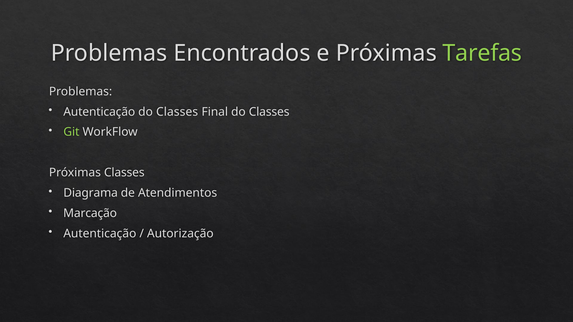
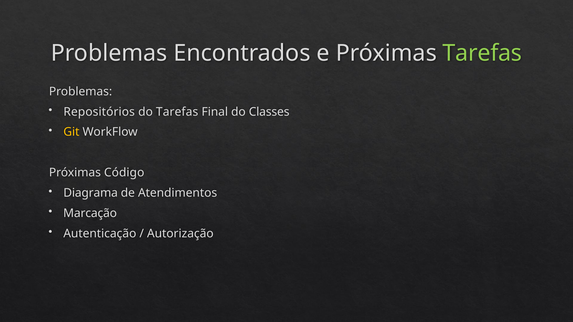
Autenticação: Autenticação -> Repositórios (99, 112)
Classes: Classes -> Tarefas (177, 112)
Git colour: light green -> yellow (71, 132)
Próximas Classes: Classes -> Código (124, 173)
